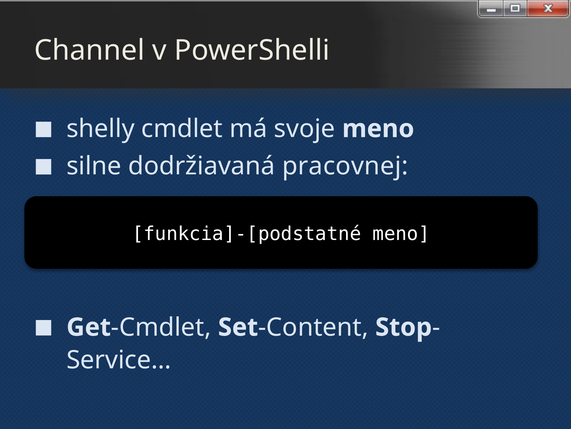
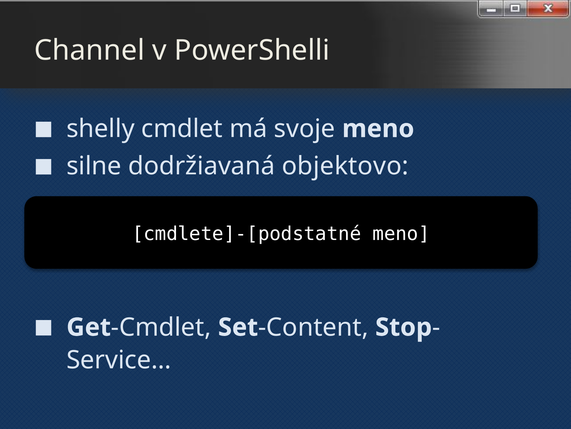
pracovnej: pracovnej -> objektovo (345, 166)
funkcia]-[podstatné: funkcia]-[podstatné -> cmdlete]-[podstatné (247, 233)
